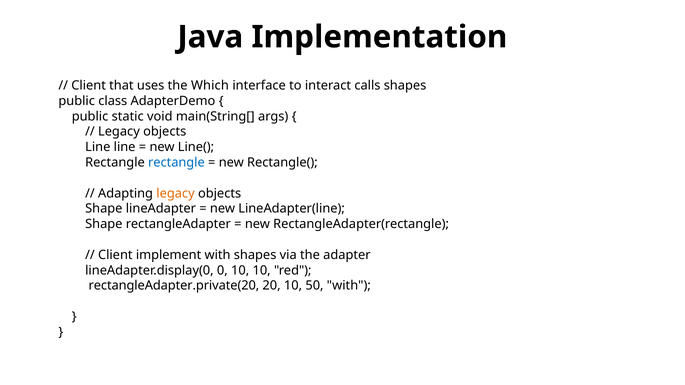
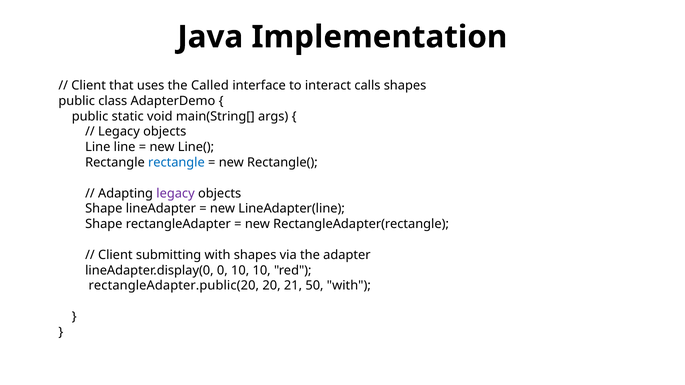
Which: Which -> Called (210, 86)
legacy colour: orange -> purple (176, 193)
implement: implement -> submitting (169, 255)
rectangleAdapter.private(20: rectangleAdapter.private(20 -> rectangleAdapter.public(20 (174, 286)
20 10: 10 -> 21 (293, 286)
